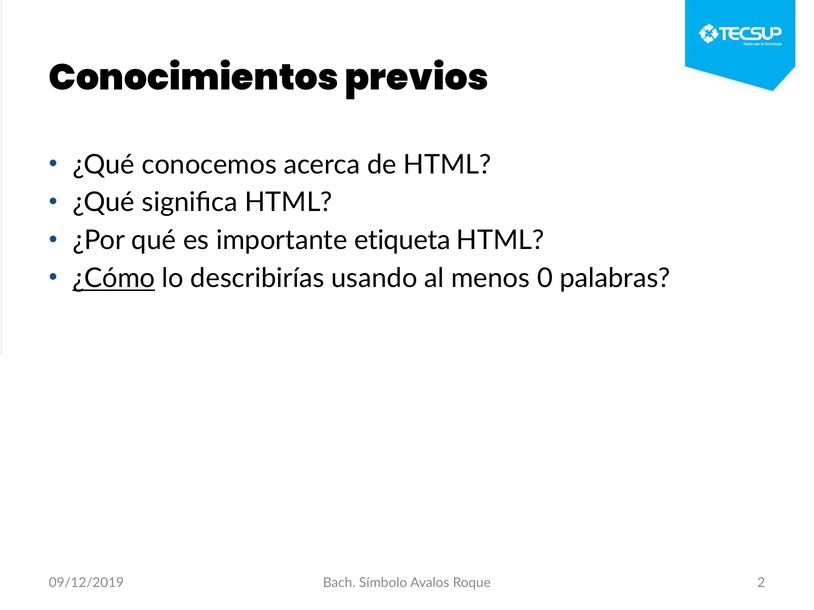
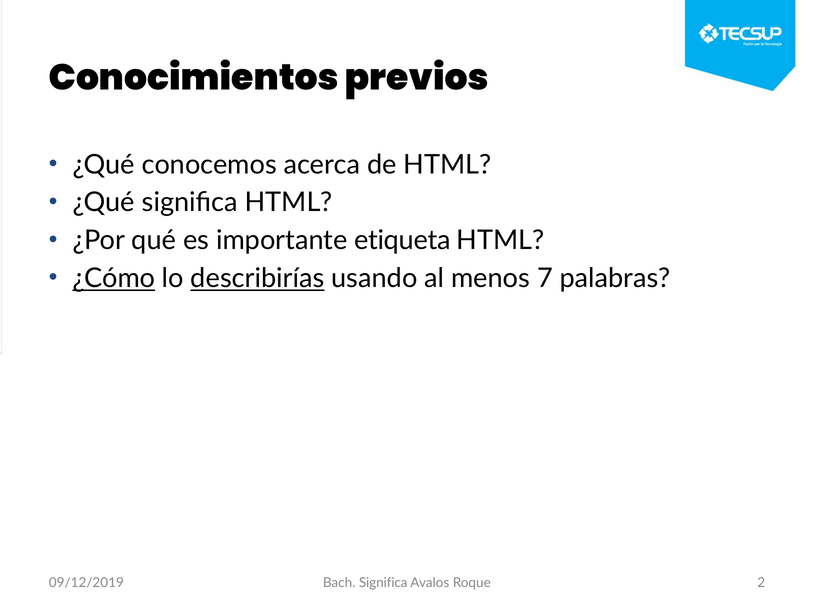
describirías underline: none -> present (257, 279)
0: 0 -> 7 (545, 279)
Bach Símbolo: Símbolo -> Significa (383, 583)
